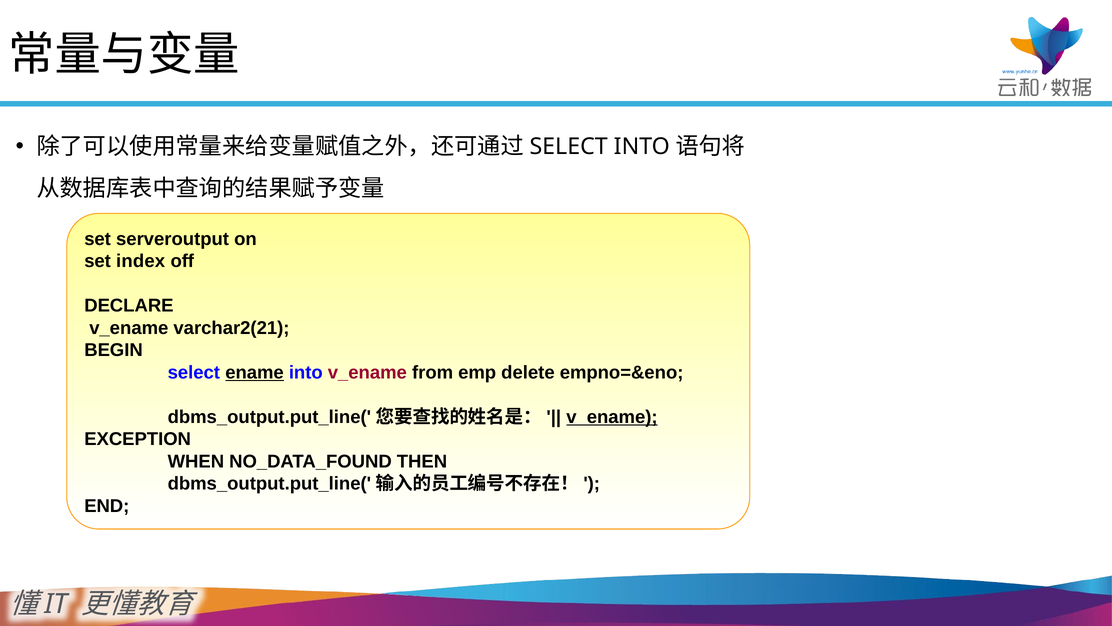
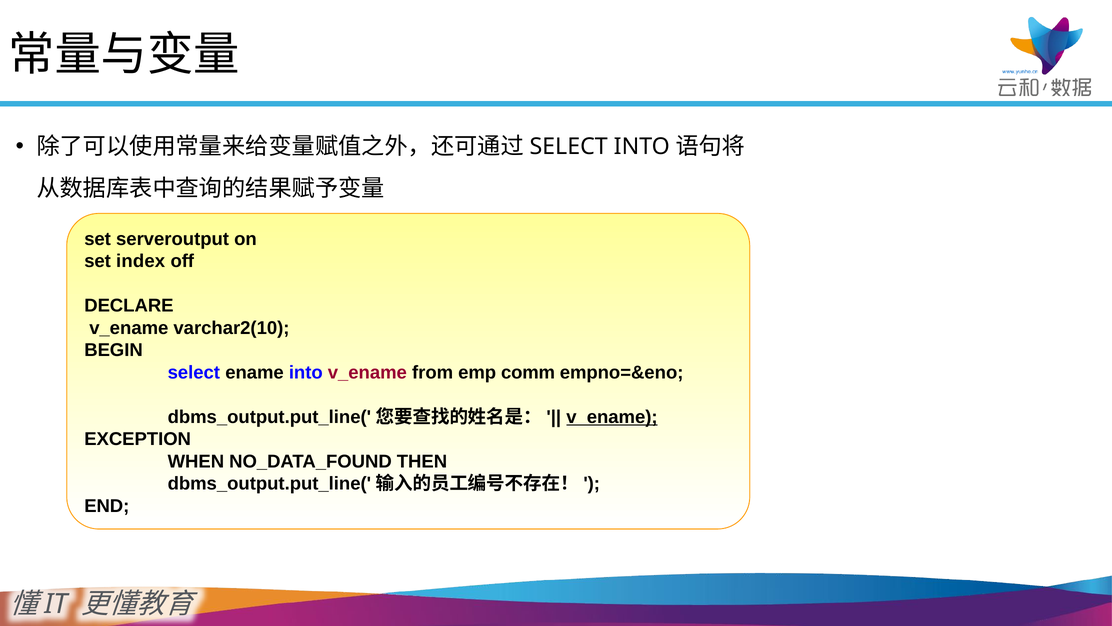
varchar2(21: varchar2(21 -> varchar2(10 (231, 328)
ename underline: present -> none (255, 372)
delete: delete -> comm (528, 372)
